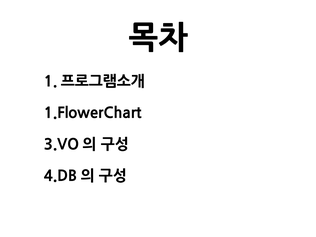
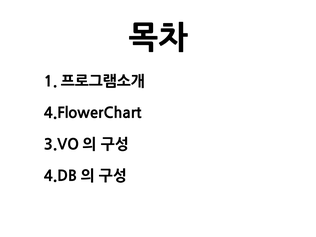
1.FlowerChart: 1.FlowerChart -> 4.FlowerChart (93, 113)
